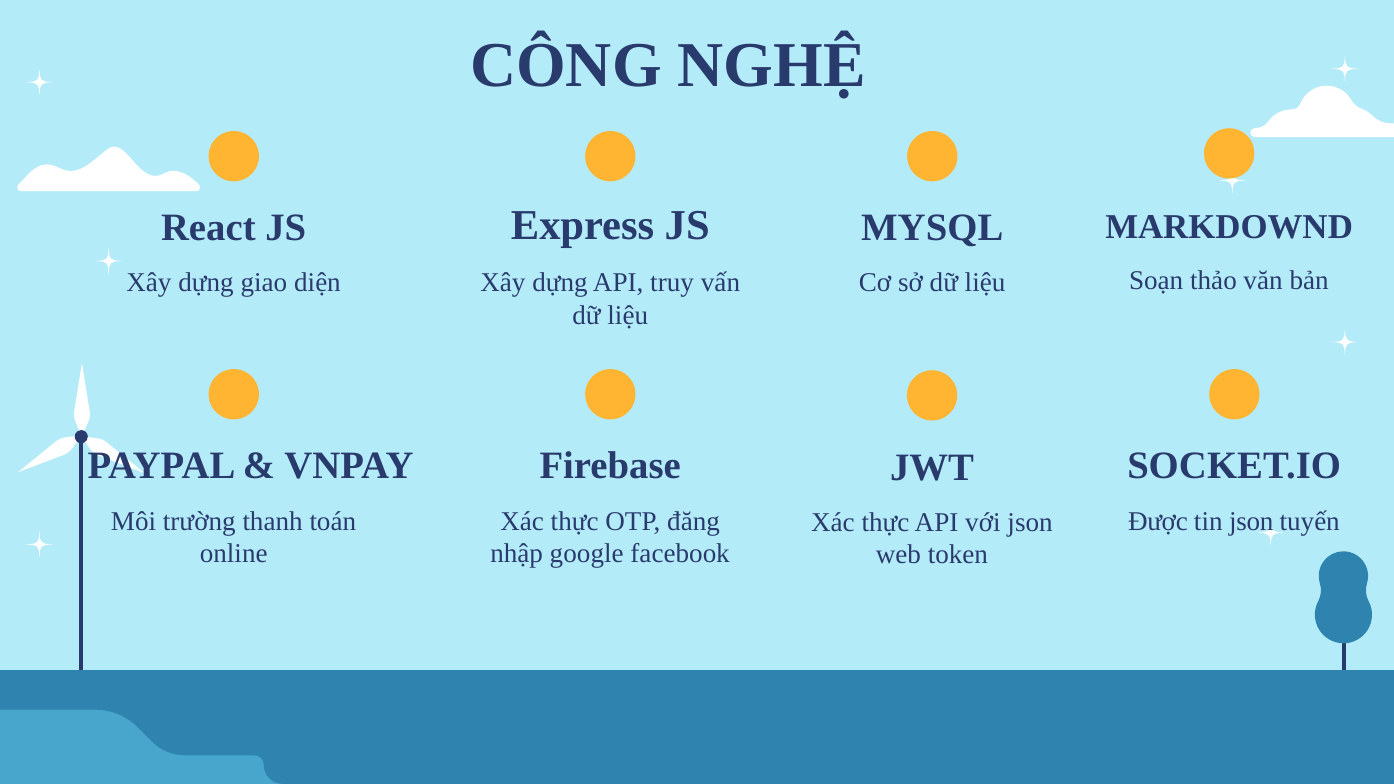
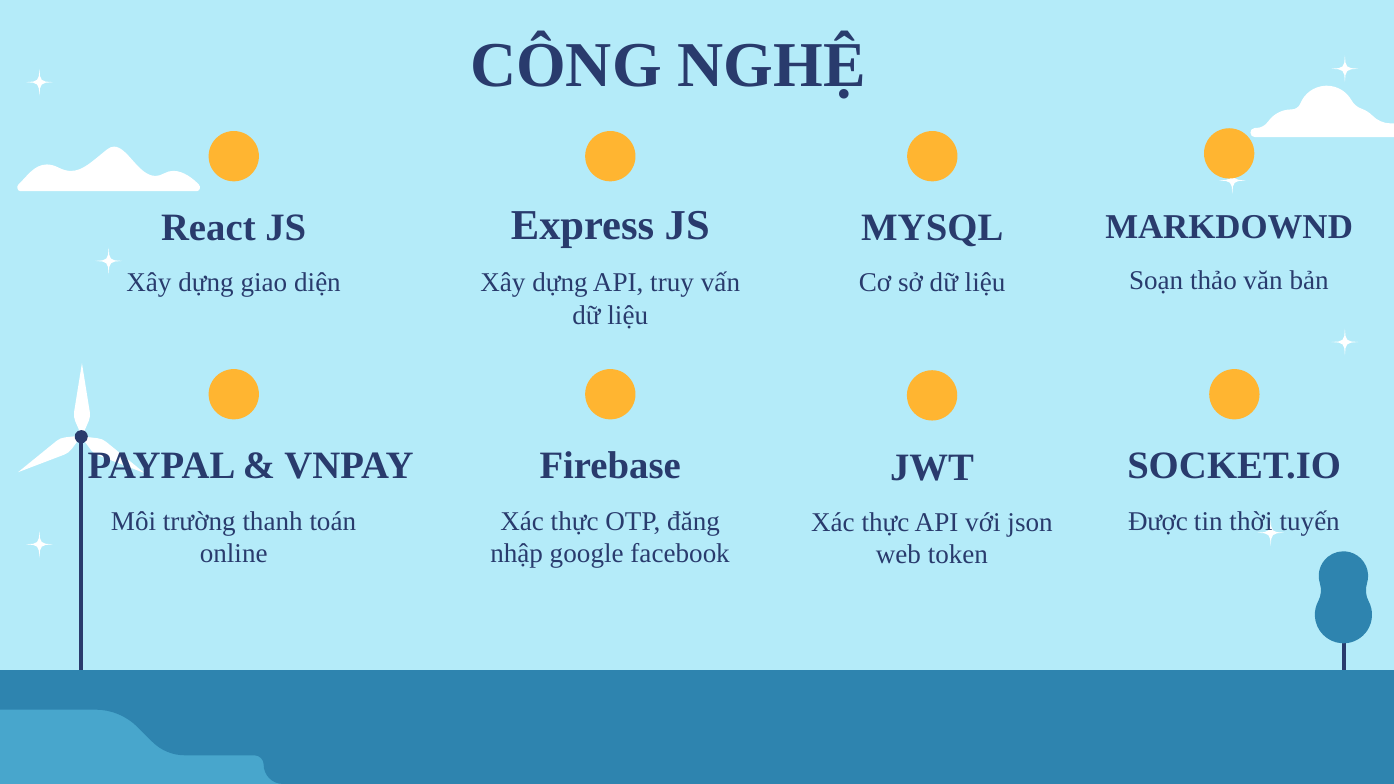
tin json: json -> thời (1251, 521)
